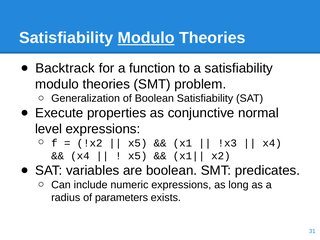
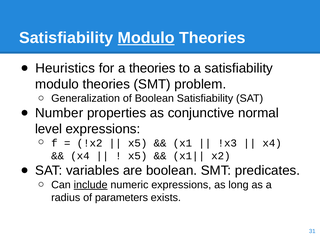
Backtrack: Backtrack -> Heuristics (65, 68)
a function: function -> theories (152, 68)
Execute: Execute -> Number (59, 113)
include underline: none -> present (91, 185)
